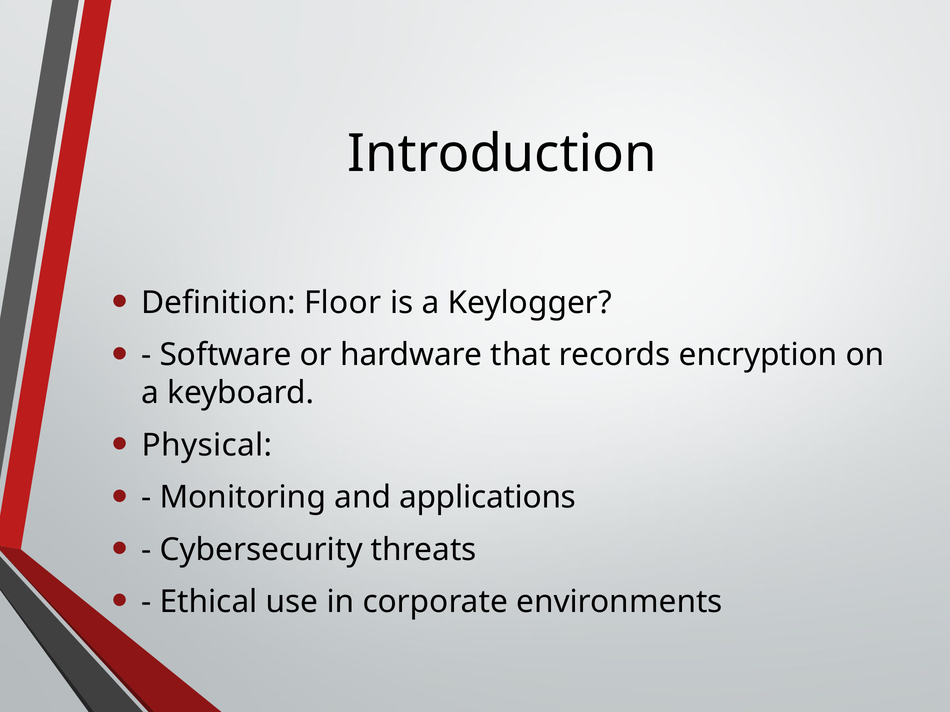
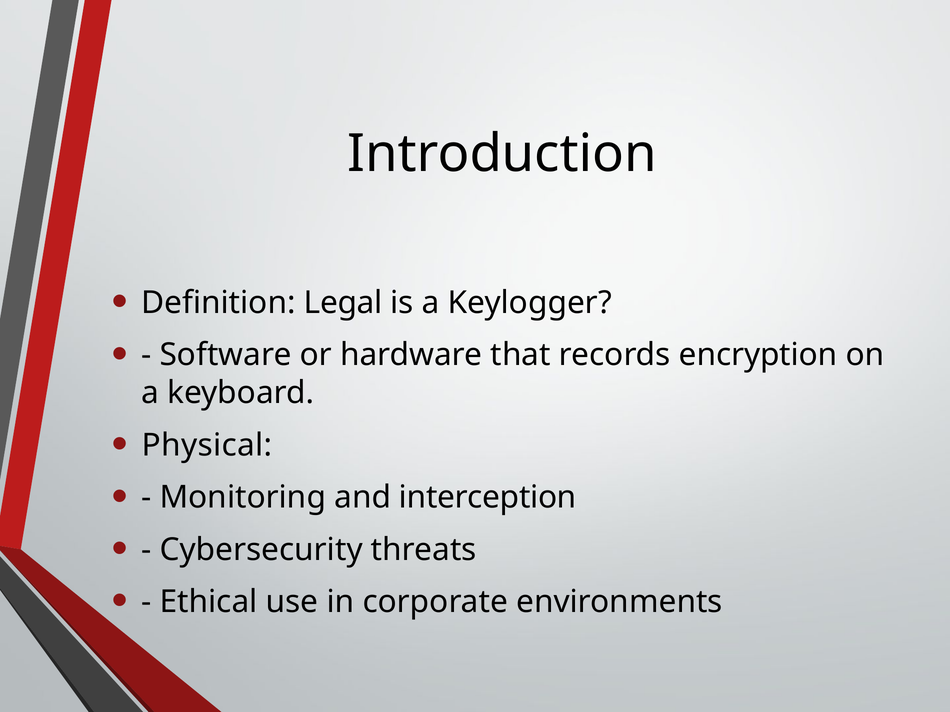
Floor: Floor -> Legal (343, 303)
applications: applications -> interception (488, 498)
